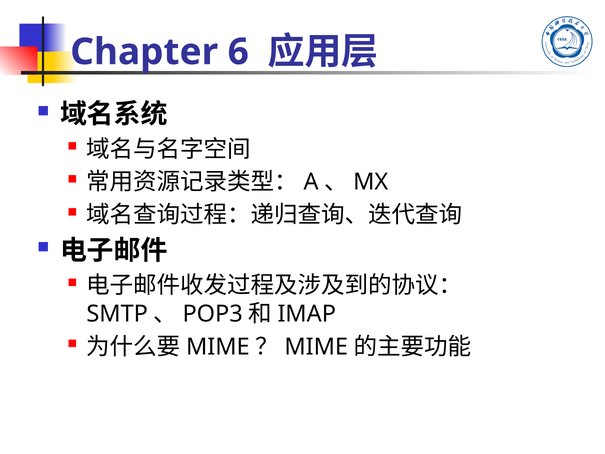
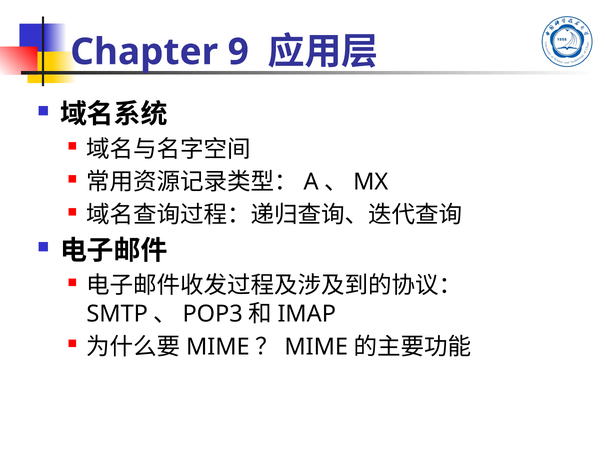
6: 6 -> 9 (238, 52)
